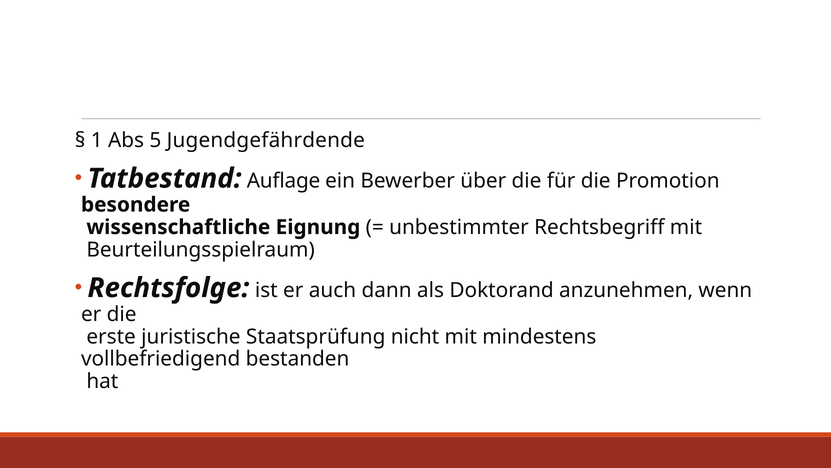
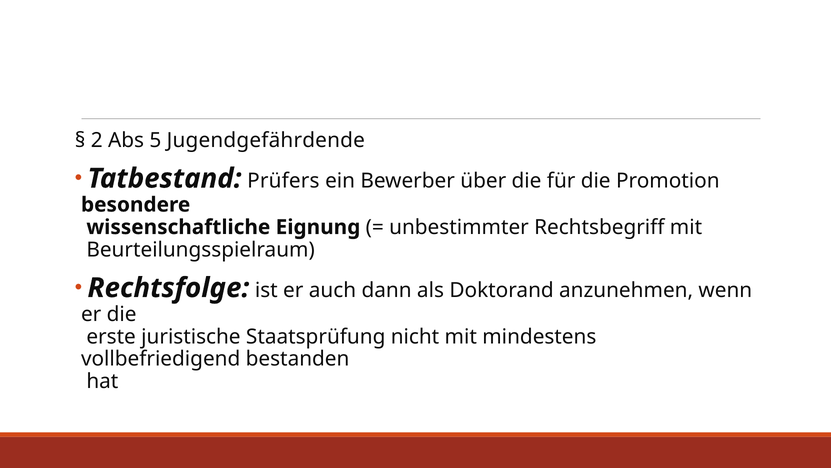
1: 1 -> 2 (97, 140)
Auflage: Auflage -> Prüfers (283, 181)
